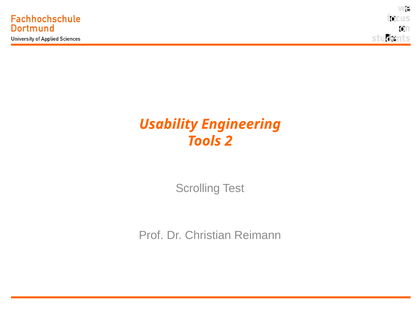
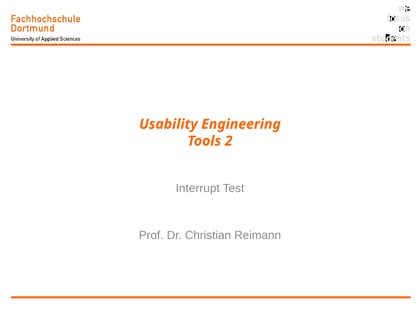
Scrolling: Scrolling -> Interrupt (198, 188)
